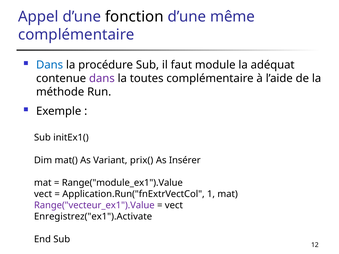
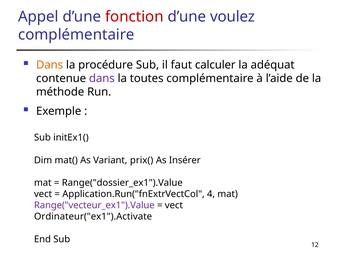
fonction colour: black -> red (134, 17)
même: même -> voulez (233, 17)
Dans colour: blue -> orange (50, 65)
module: module -> calculer (215, 65)
Range("module_ex1").Value: Range("module_ex1").Value -> Range("dossier_ex1").Value (122, 183)
1: 1 -> 4 (211, 194)
Enregistrez("ex1").Activate: Enregistrez("ex1").Activate -> Ordinateur("ex1").Activate (93, 217)
